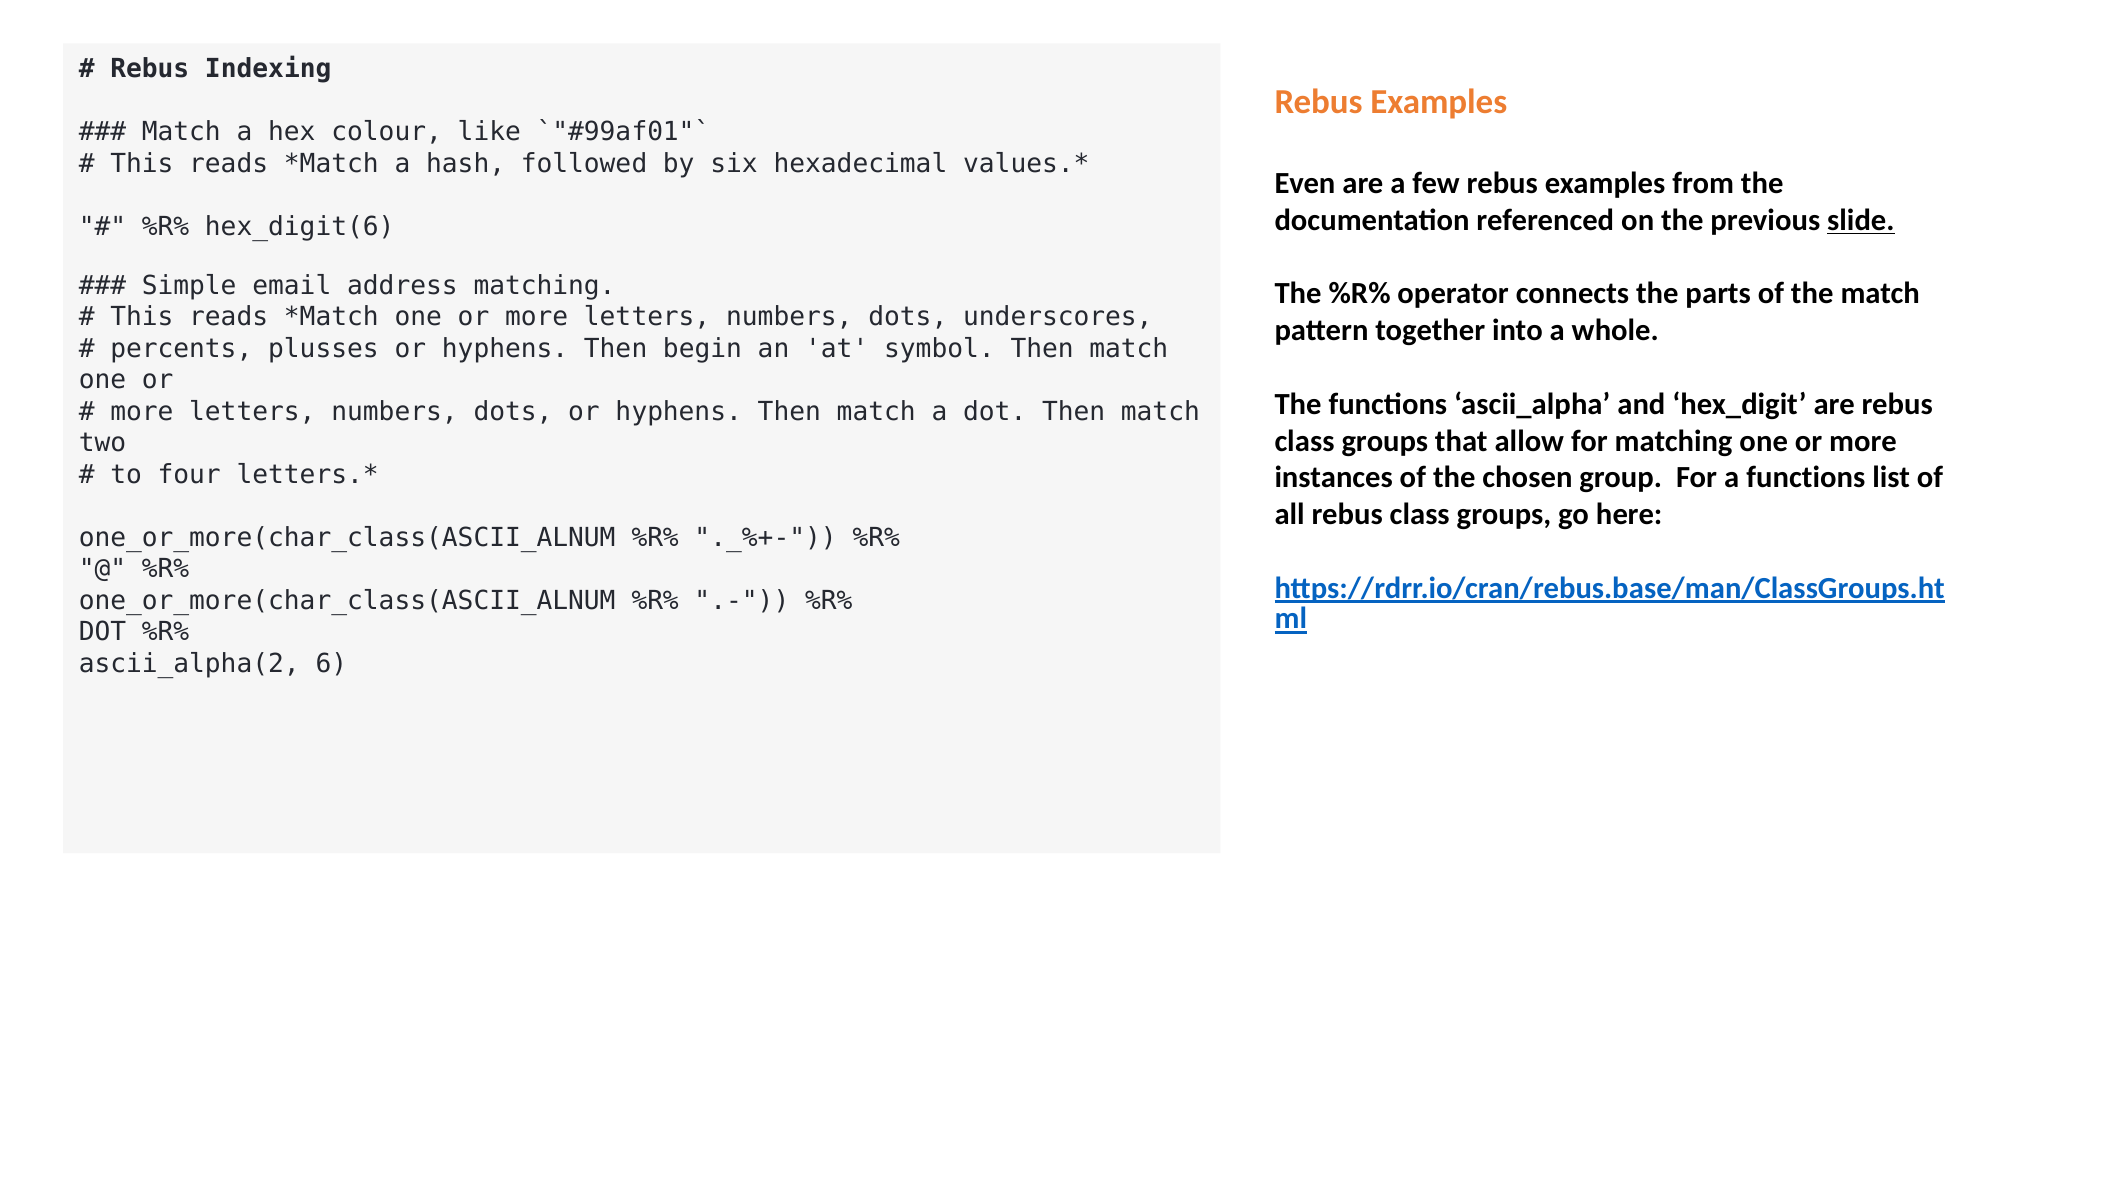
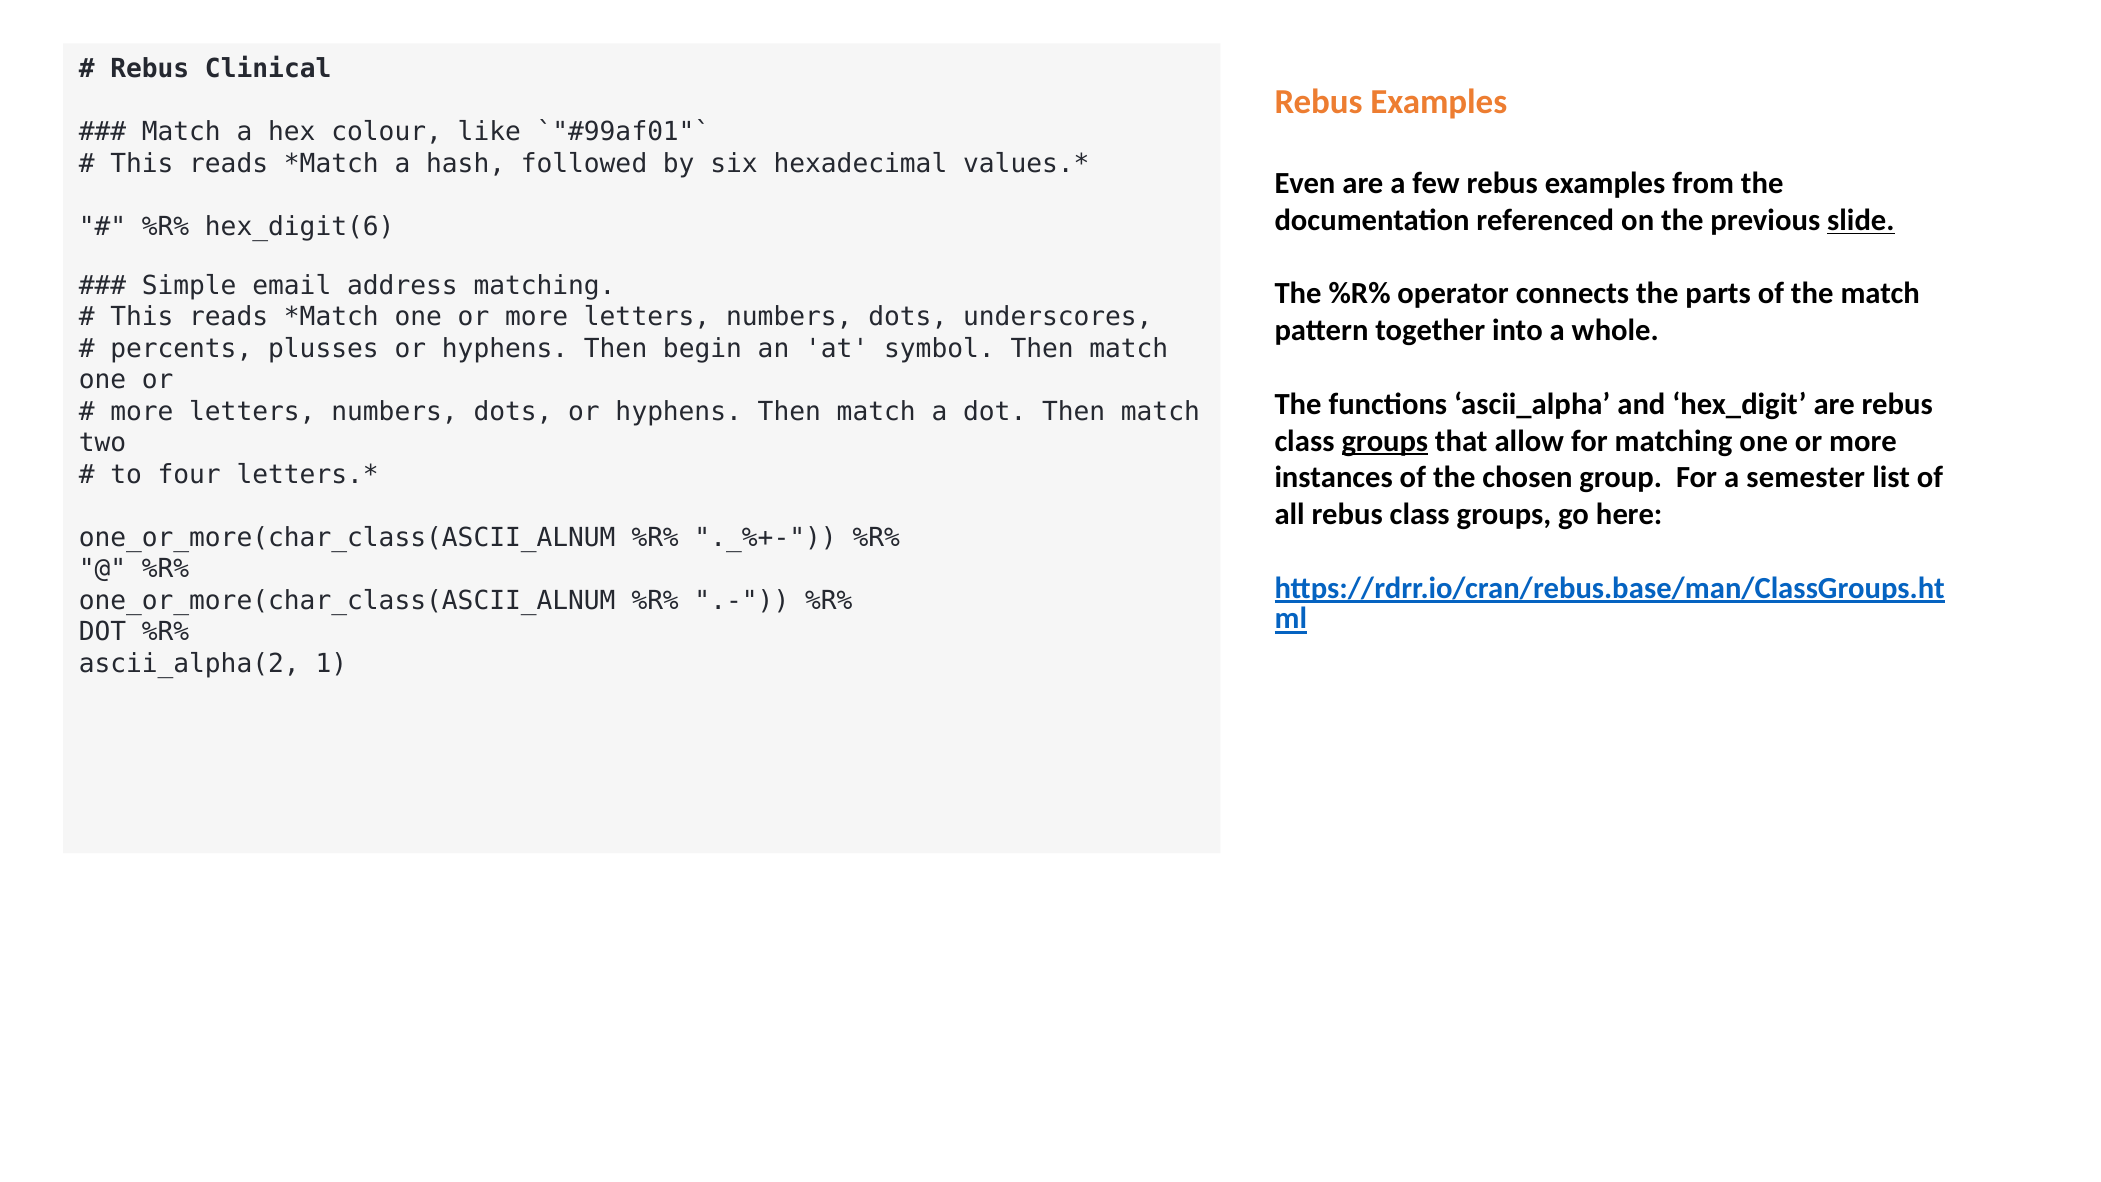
Indexing: Indexing -> Clinical (268, 69)
groups underline: none -> present (1385, 441)
a functions: functions -> semester (1806, 478)
6: 6 -> 1 (331, 664)
